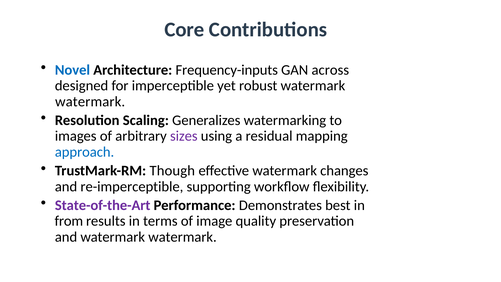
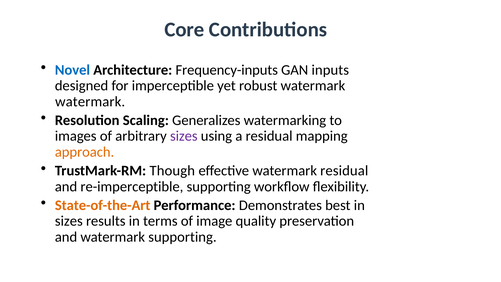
across: across -> inputs (330, 70)
approach colour: blue -> orange (85, 152)
watermark changes: changes -> residual (344, 171)
State-of-the-Art colour: purple -> orange (103, 205)
from: from -> sizes (69, 221)
and watermark watermark: watermark -> supporting (182, 237)
